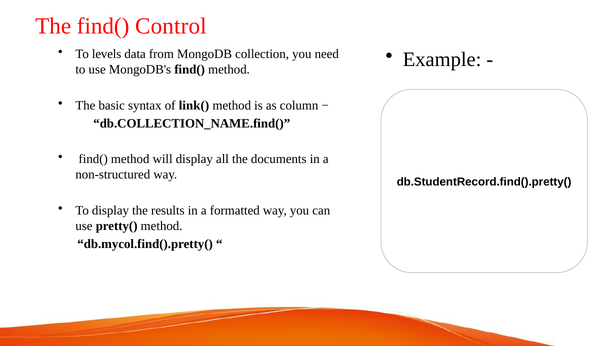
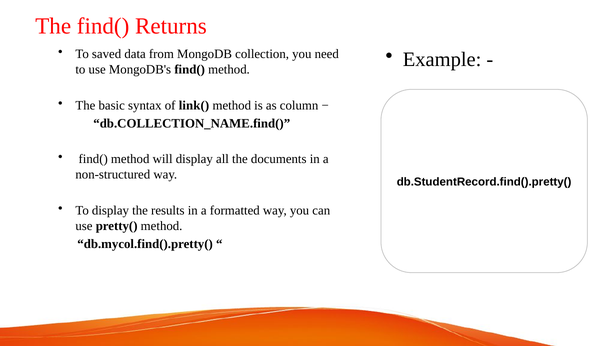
Control: Control -> Returns (171, 26)
levels: levels -> saved (107, 54)
